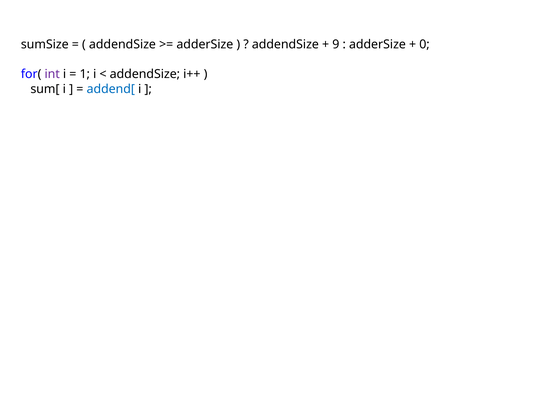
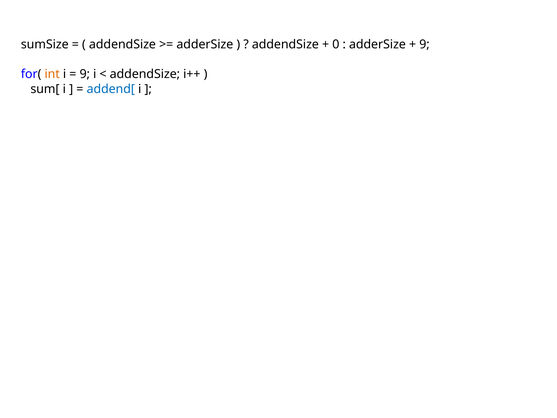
9: 9 -> 0 (336, 44)
0: 0 -> 9 (424, 44)
int colour: purple -> orange (52, 74)
1: 1 -> 9 (85, 74)
